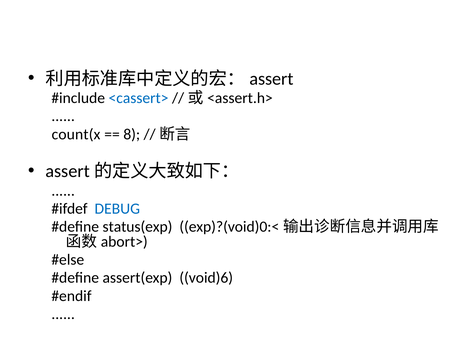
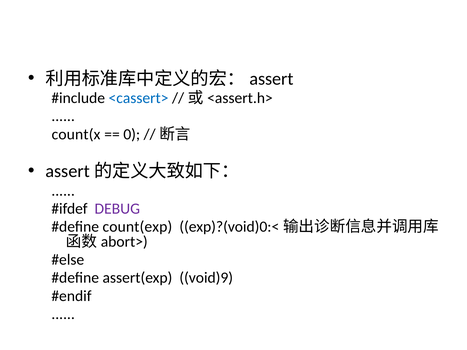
8: 8 -> 0 (132, 134)
DEBUG colour: blue -> purple (117, 209)
status(exp: status(exp -> count(exp (137, 227)
void)6: void)6 -> void)9 (206, 278)
